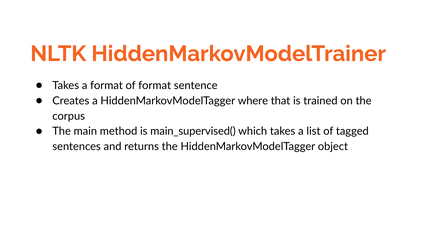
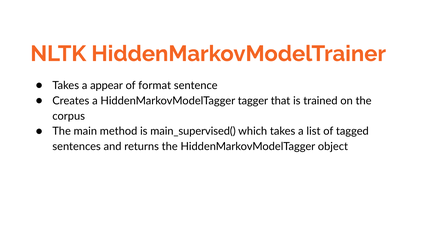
a format: format -> appear (107, 85)
where: where -> tagger (253, 101)
